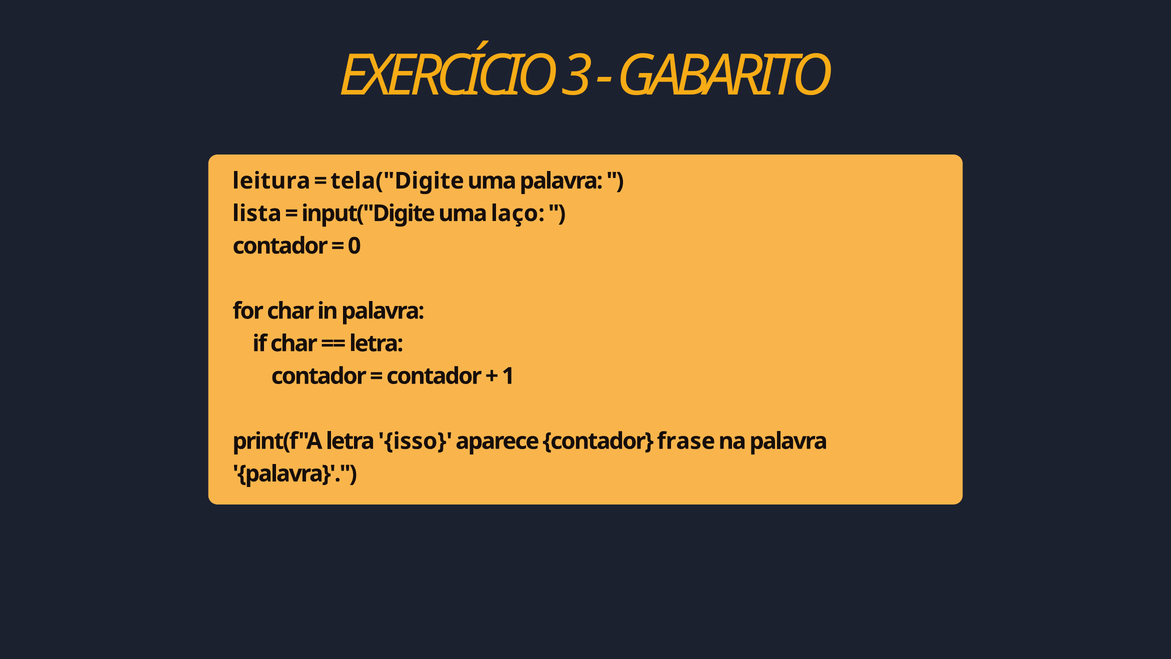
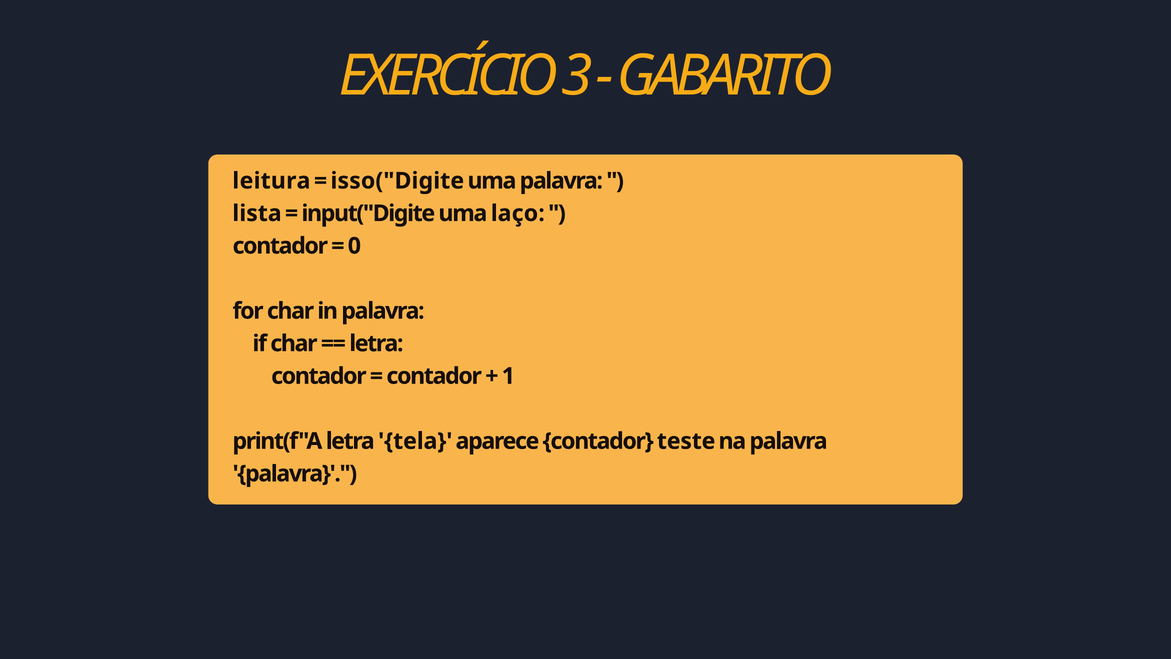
tela("Digite: tela("Digite -> isso("Digite (397, 181)
isso: isso -> tela (415, 441)
frase: frase -> teste (686, 441)
